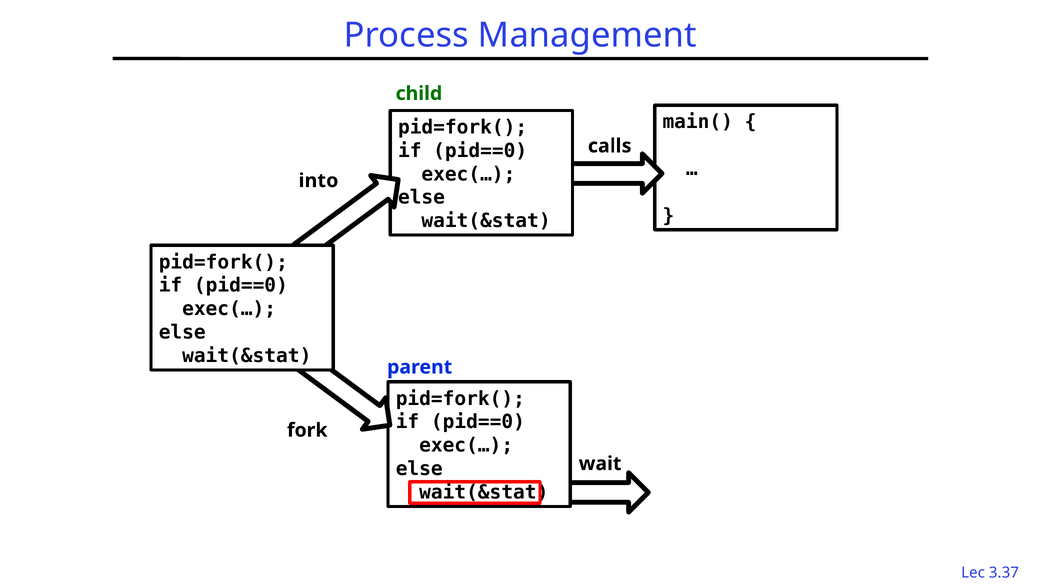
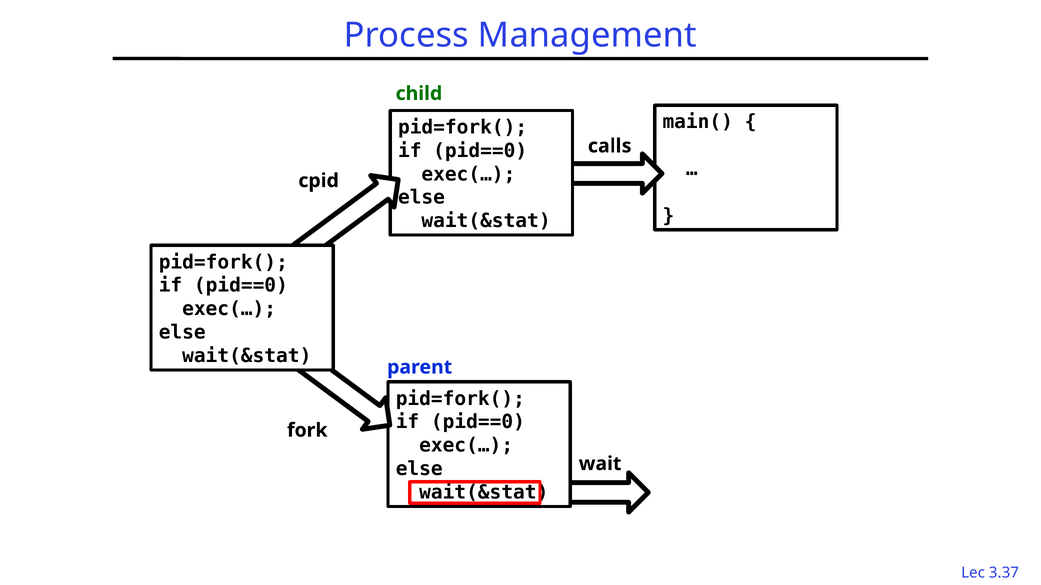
into: into -> cpid (319, 181)
